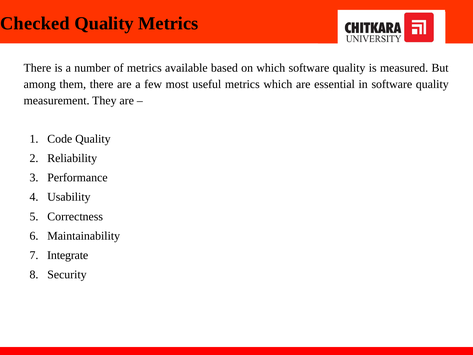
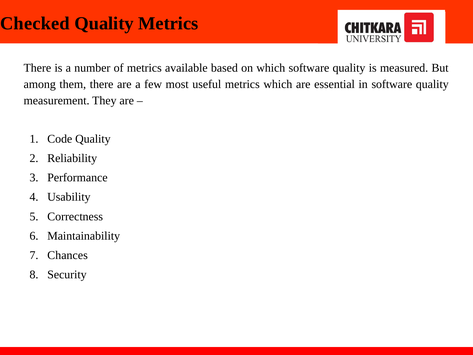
Integrate: Integrate -> Chances (68, 255)
